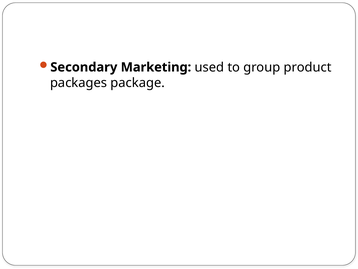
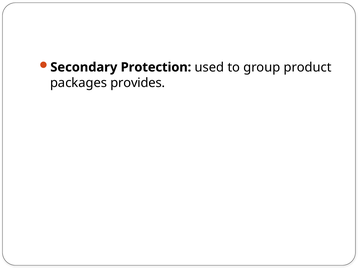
Marketing: Marketing -> Protection (156, 67)
package: package -> provides (138, 83)
